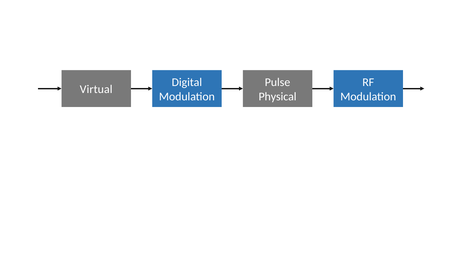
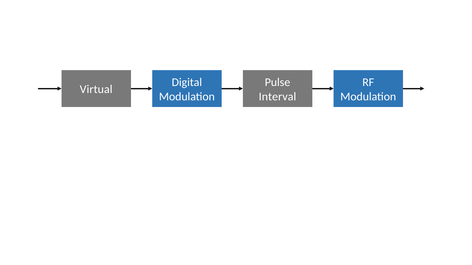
Physical: Physical -> Interval (277, 97)
